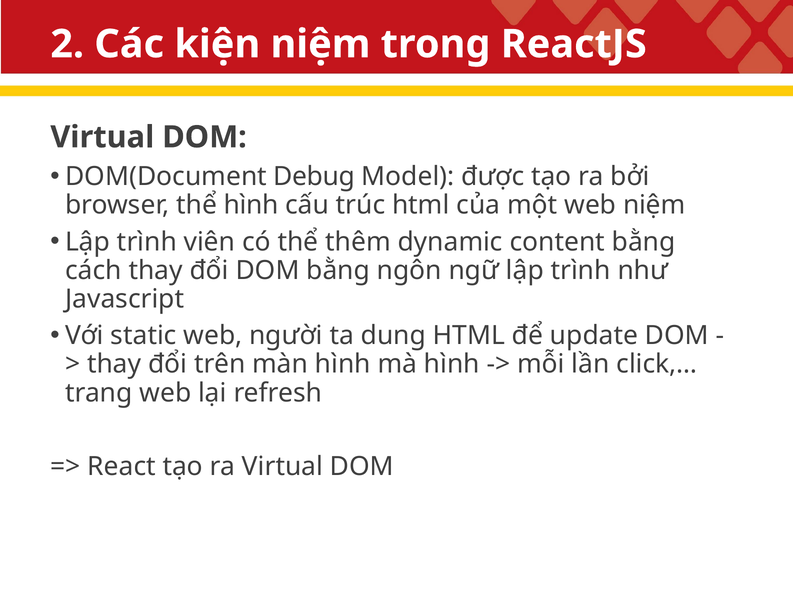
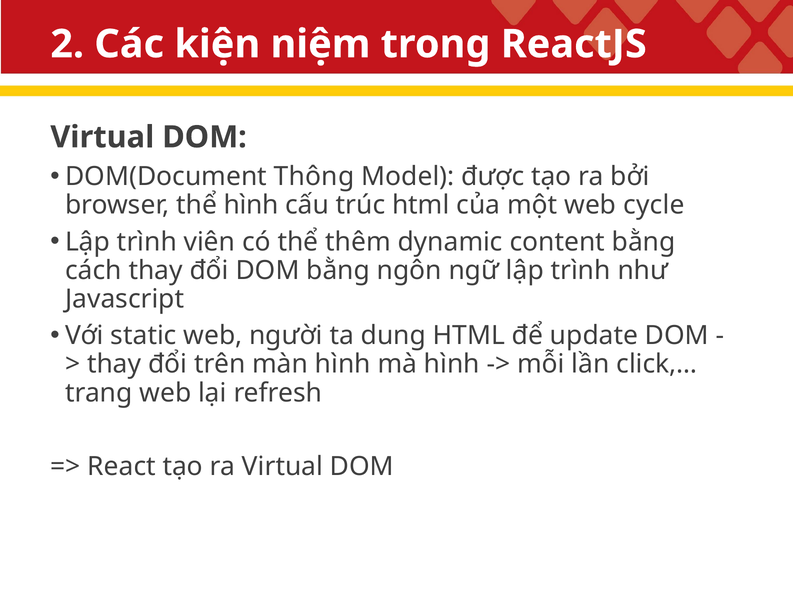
Debug: Debug -> Thông (314, 176)
web niệm: niệm -> cycle (654, 205)
